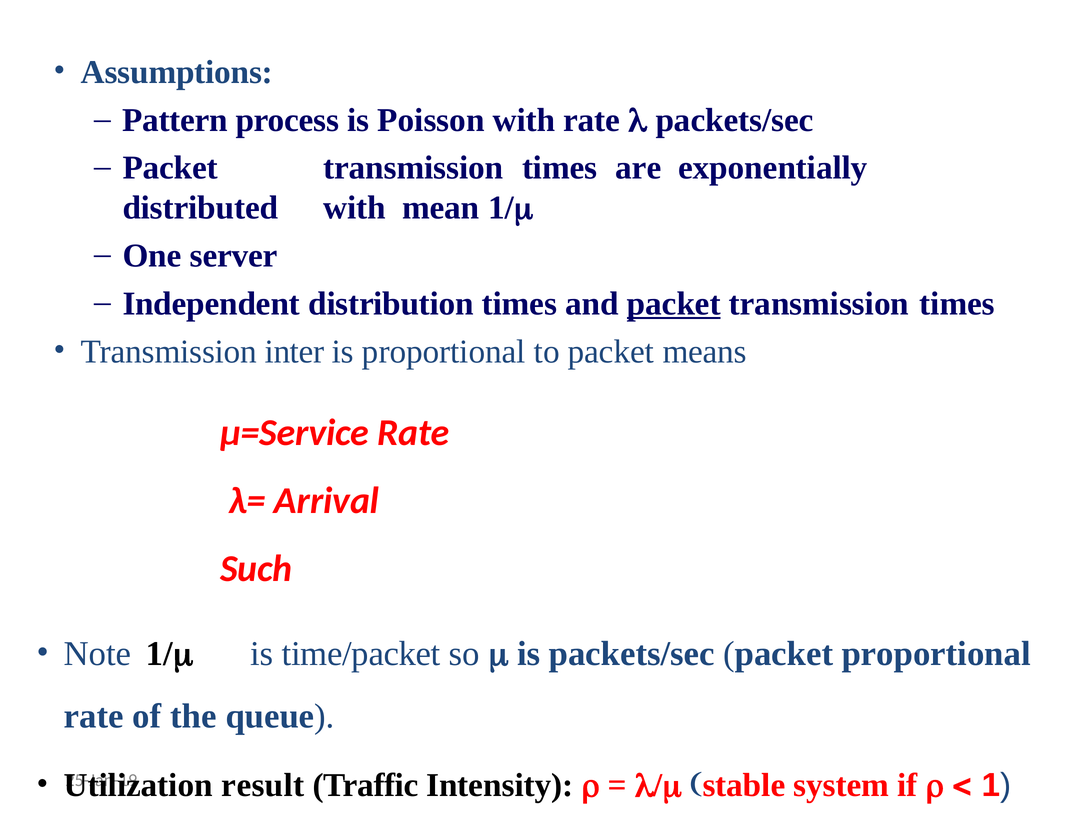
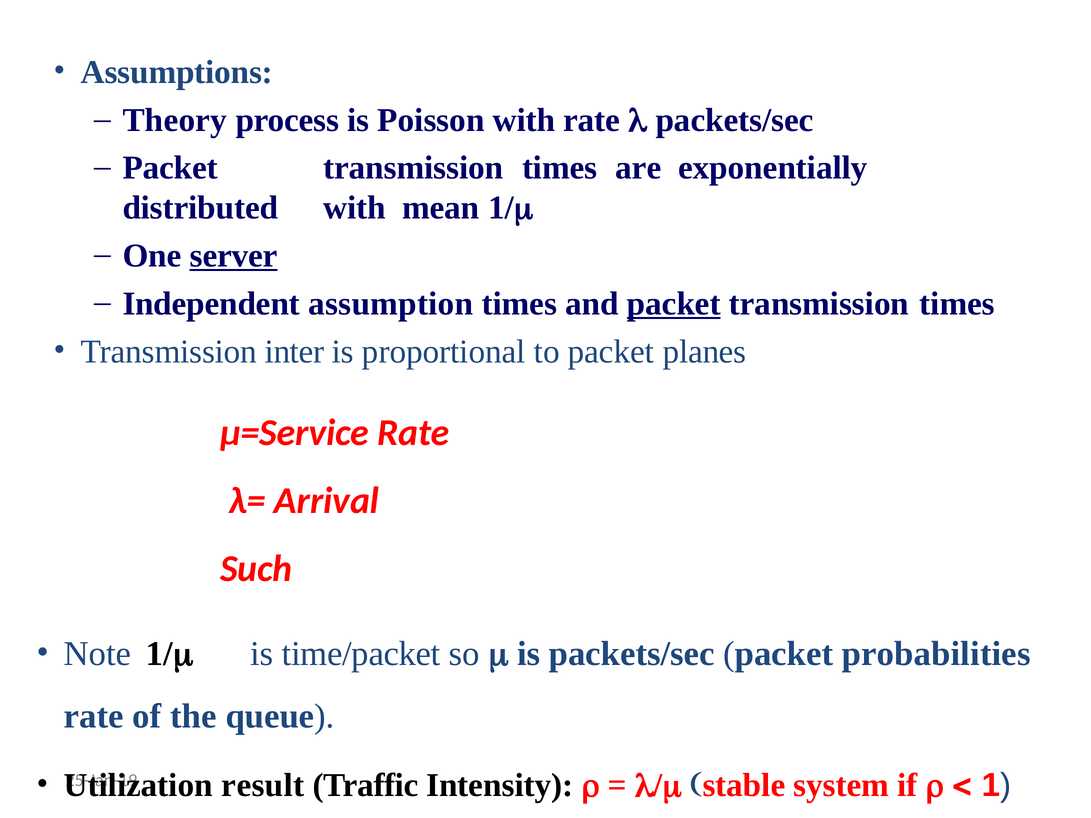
Pattern: Pattern -> Theory (175, 120)
server underline: none -> present (234, 256)
distribution: distribution -> assumption (391, 304)
means: means -> planes (705, 352)
packet proportional: proportional -> probabilities (936, 654)
